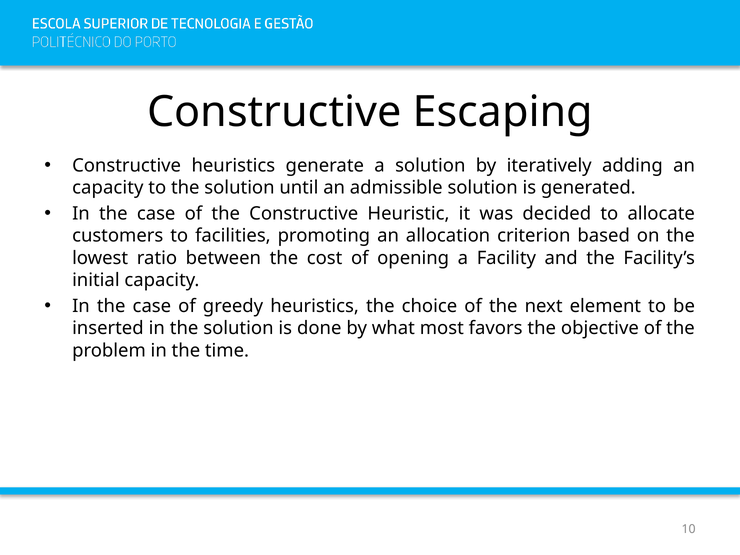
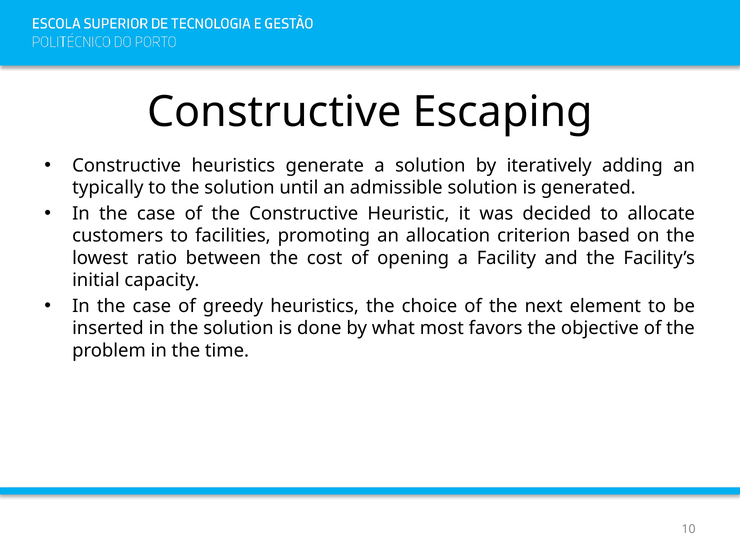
capacity: capacity -> typically (108, 188)
